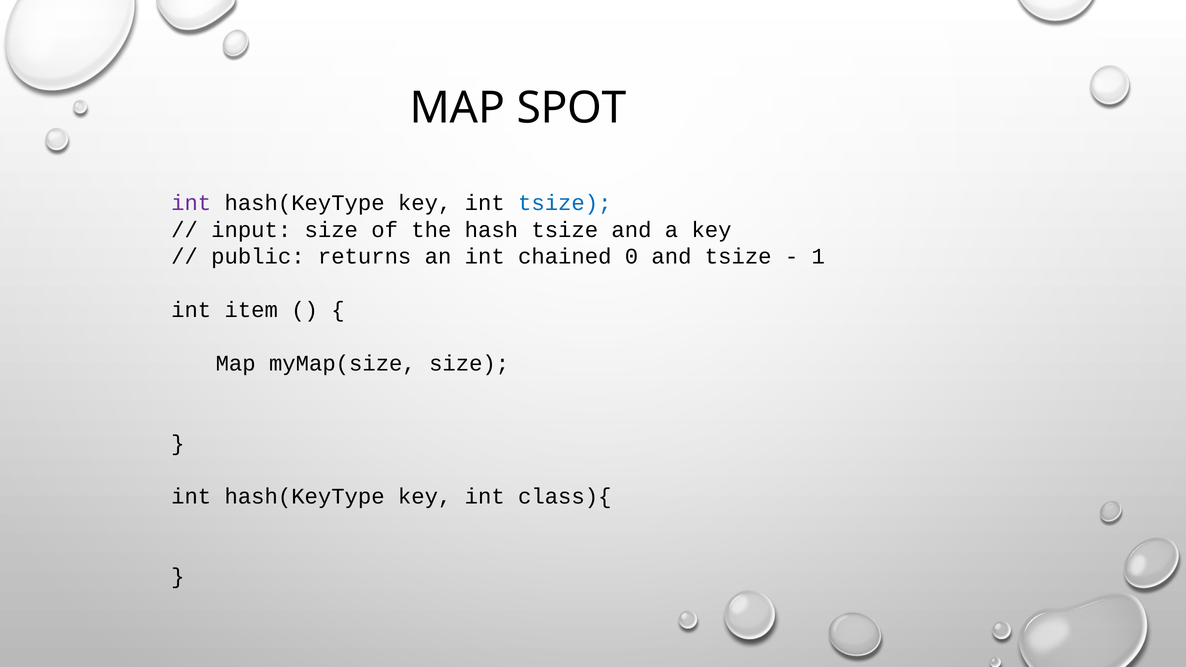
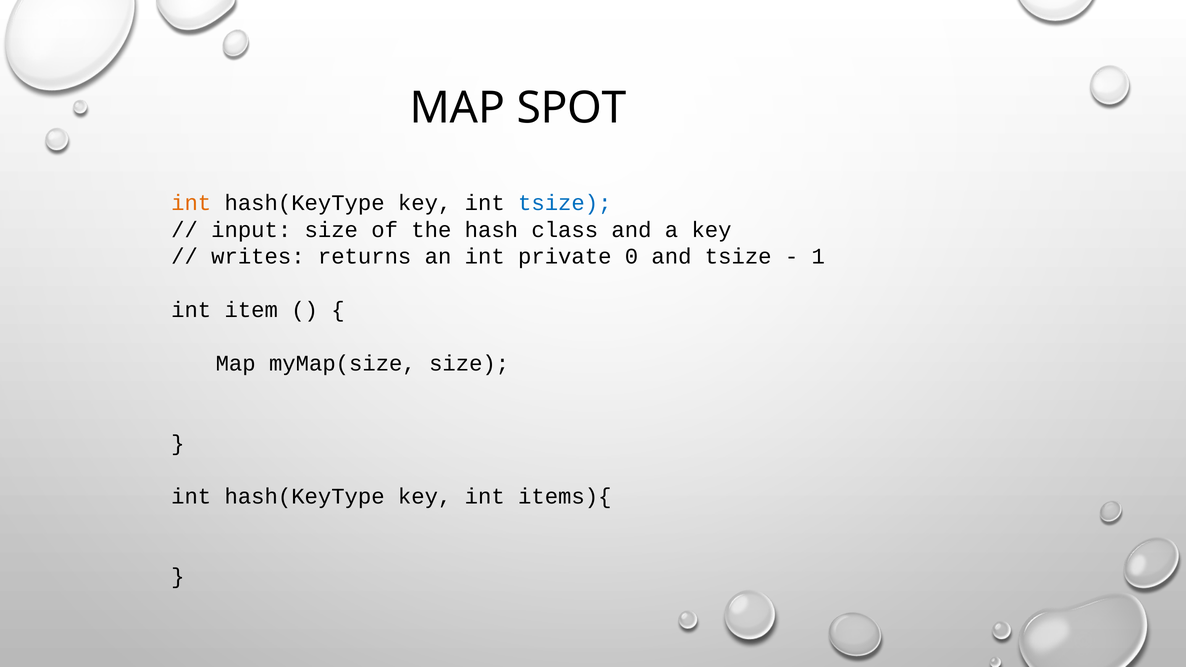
int colour: purple -> orange (191, 203)
hash tsize: tsize -> class (565, 230)
public: public -> writes (258, 257)
chained: chained -> private (565, 257)
class){: class){ -> items){ (565, 497)
